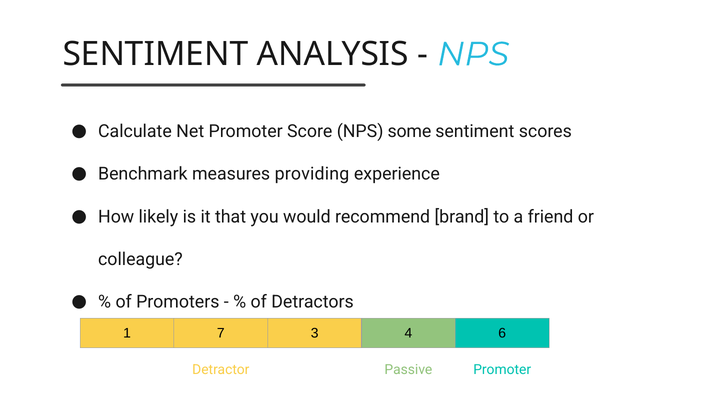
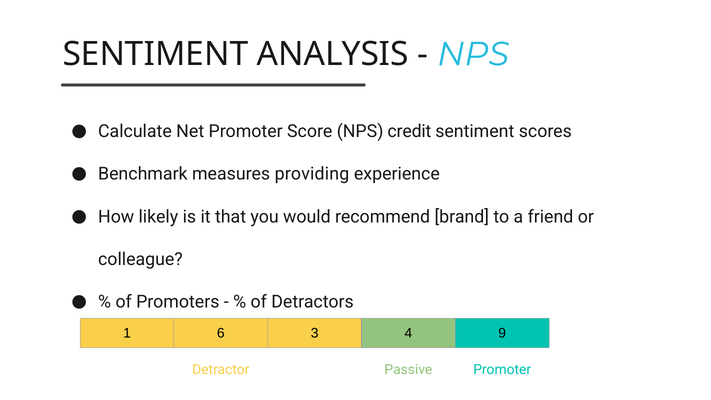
some: some -> credit (409, 131)
7: 7 -> 6 (221, 333)
6: 6 -> 9 (502, 333)
